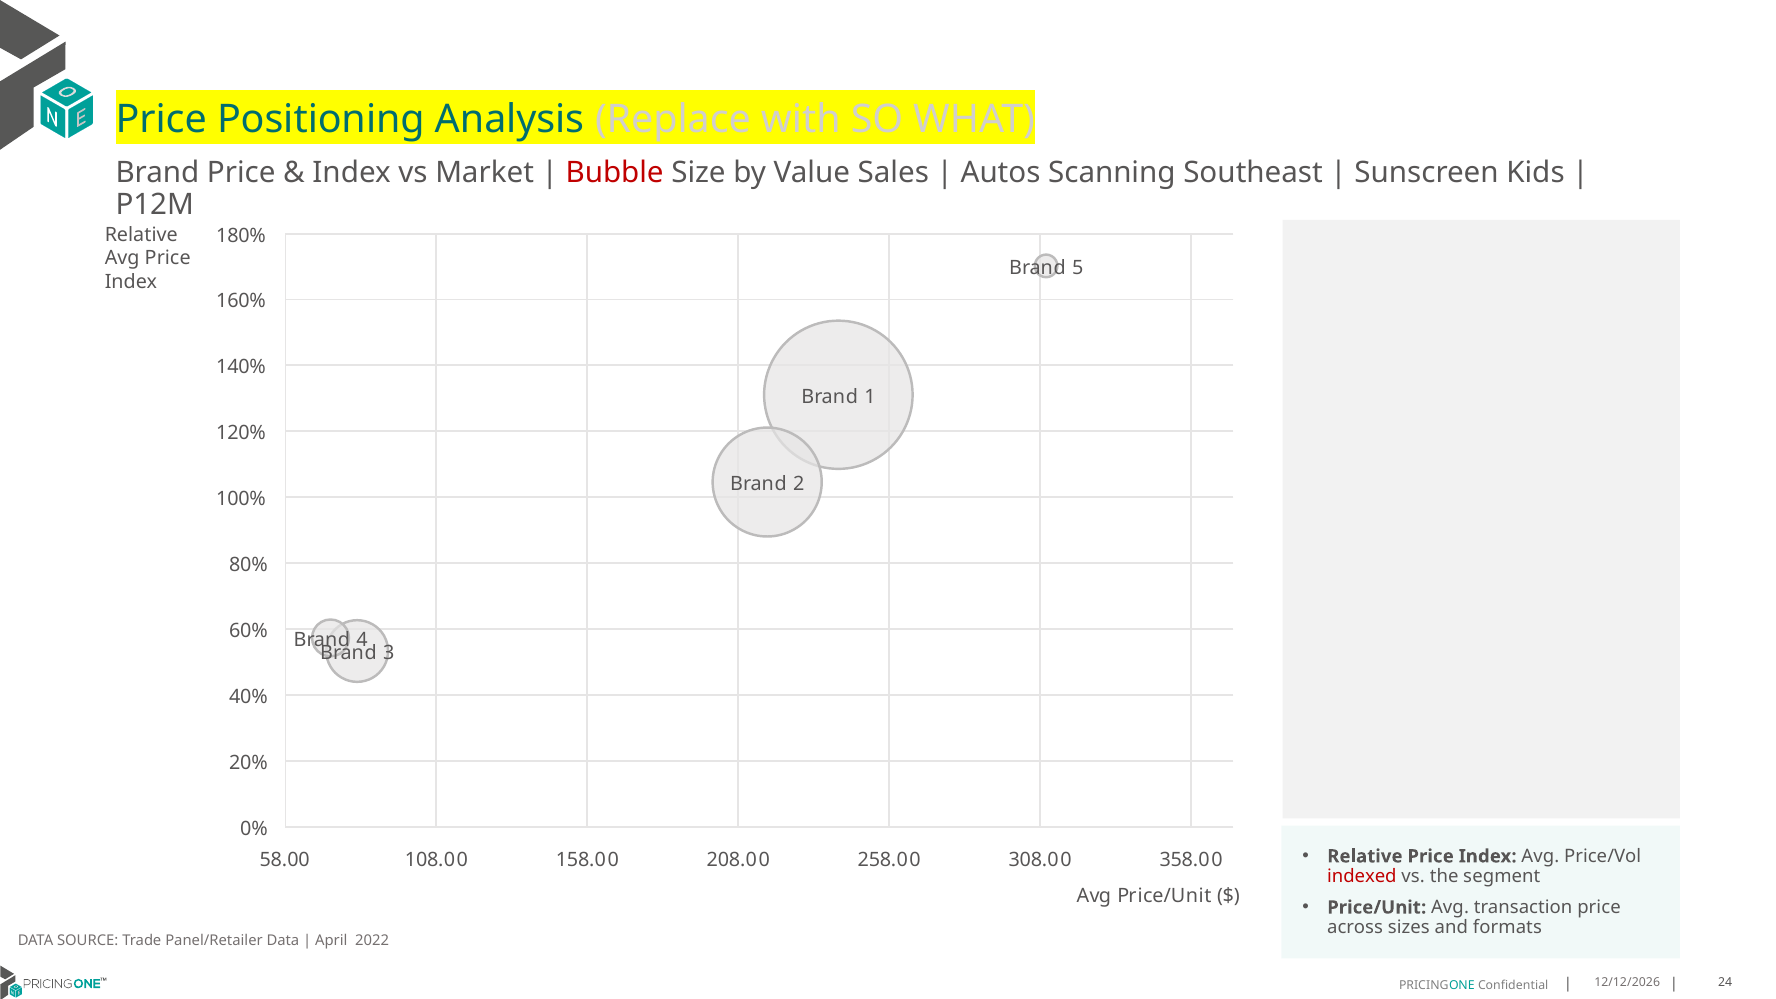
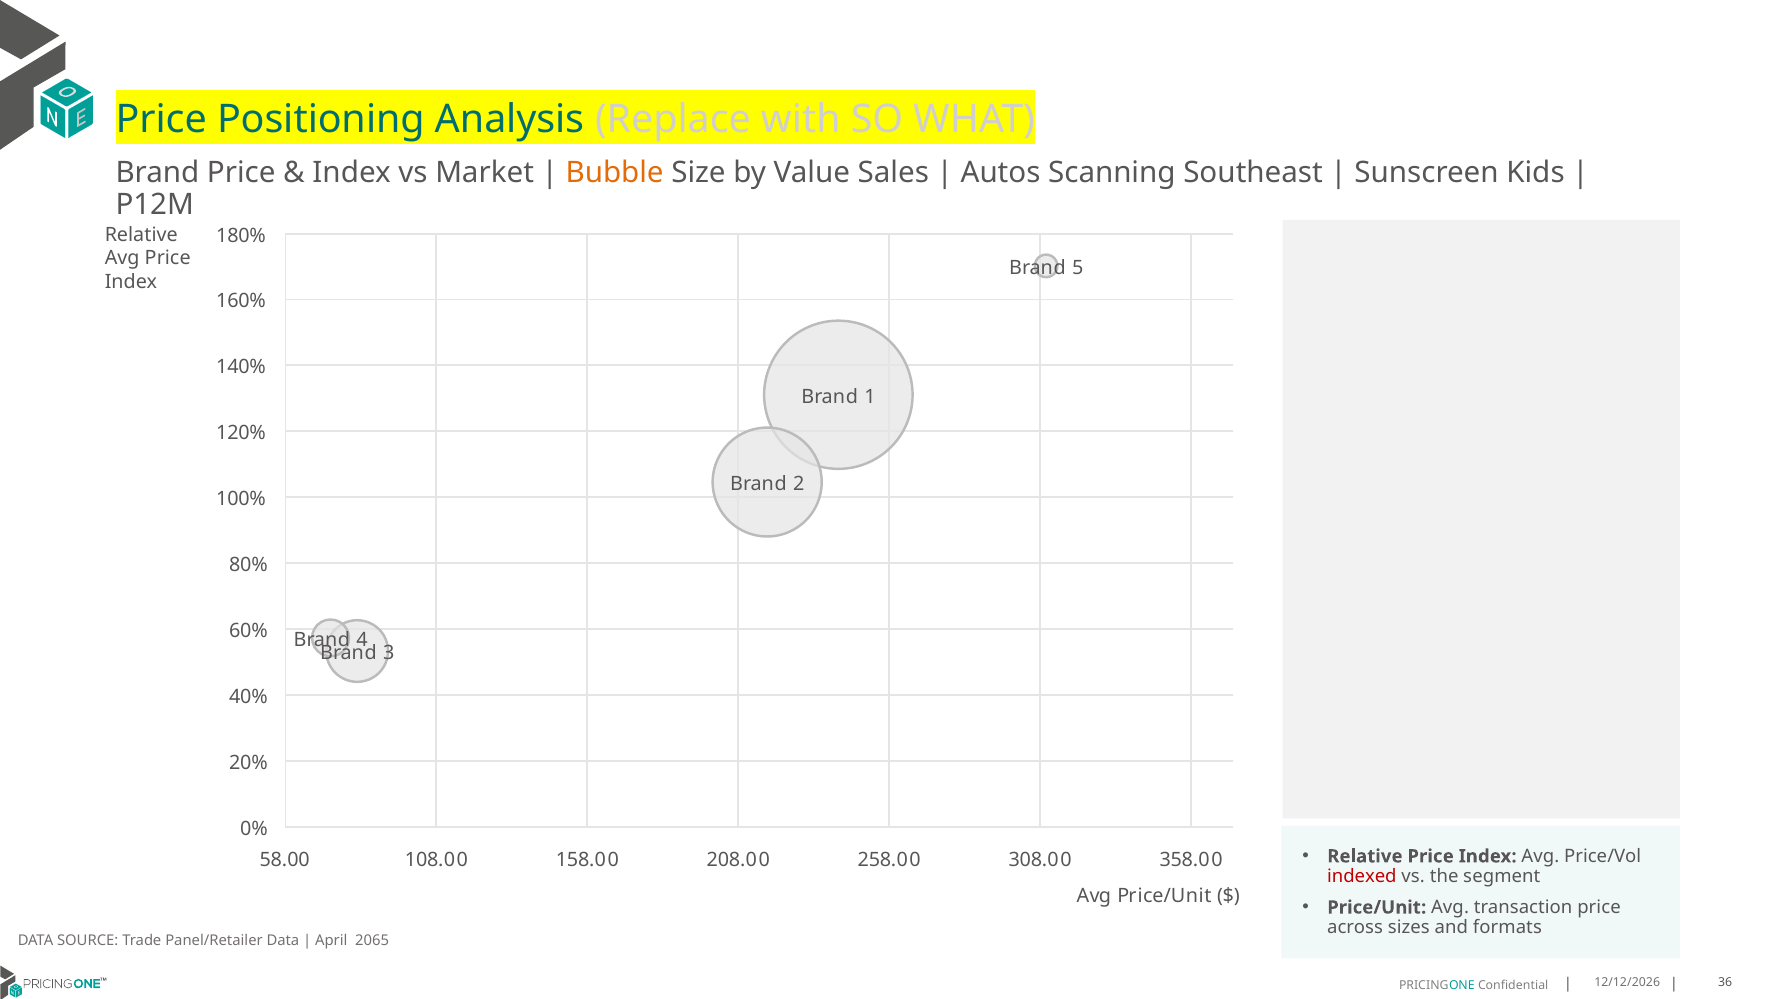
Bubble colour: red -> orange (615, 173)
2022: 2022 -> 2065 (372, 941)
24: 24 -> 36 (1725, 982)
